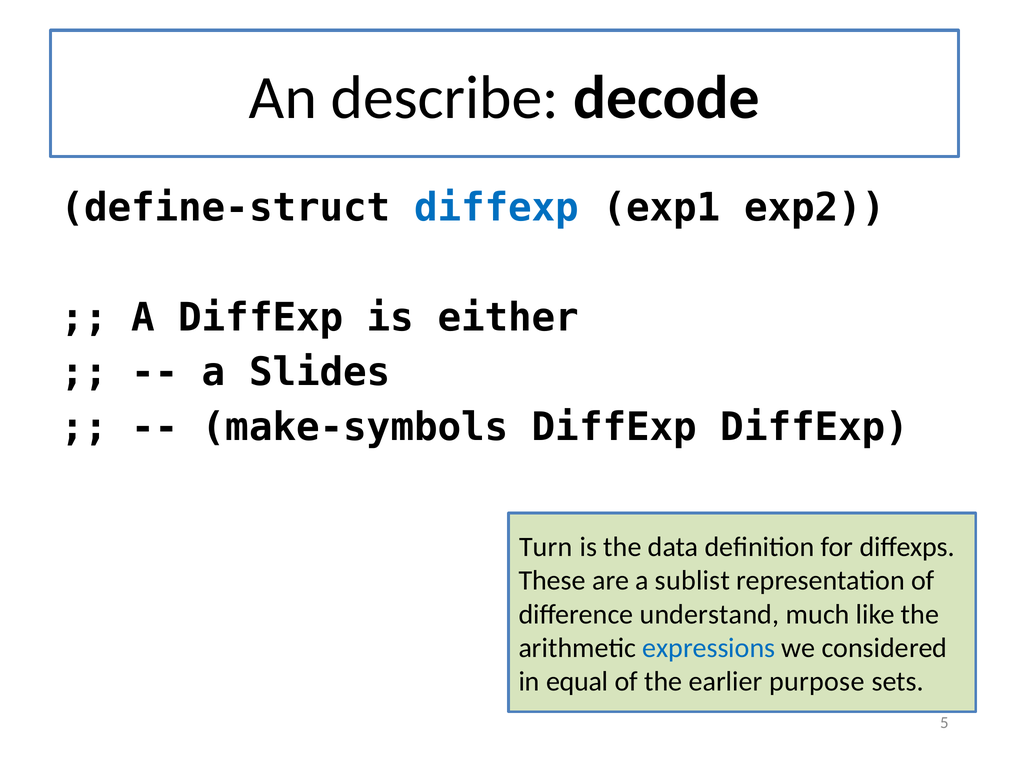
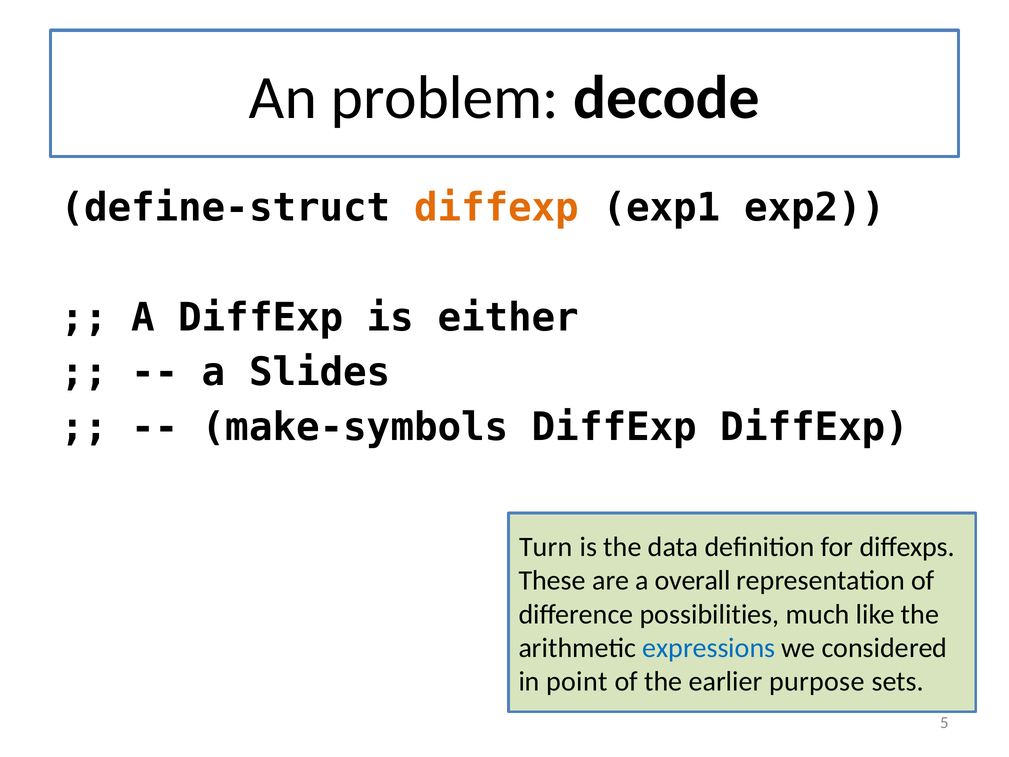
describe: describe -> problem (445, 98)
diffexp colour: blue -> orange (497, 208)
sublist: sublist -> overall (693, 581)
understand: understand -> possibilities (710, 614)
equal: equal -> point (577, 681)
